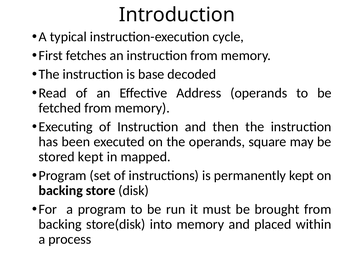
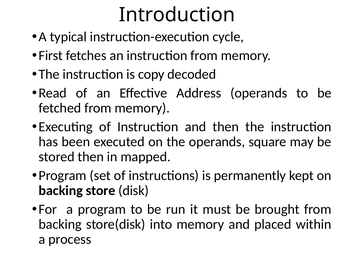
base: base -> copy (151, 74)
stored kept: kept -> then (91, 157)
